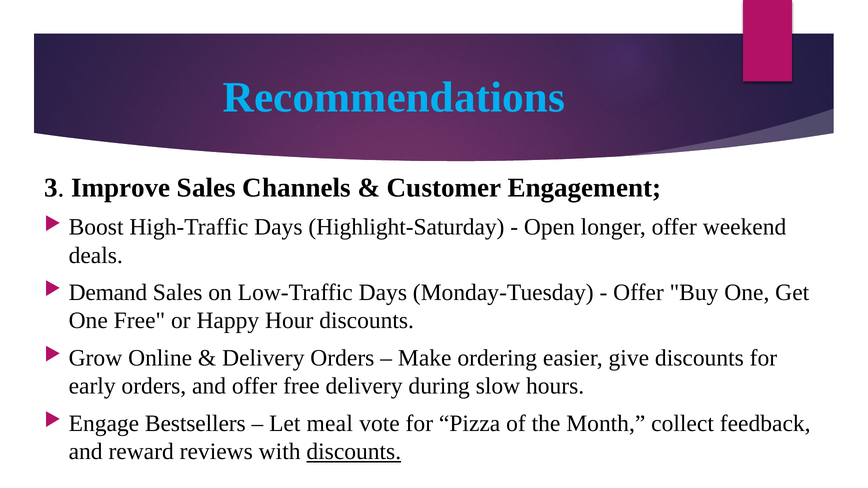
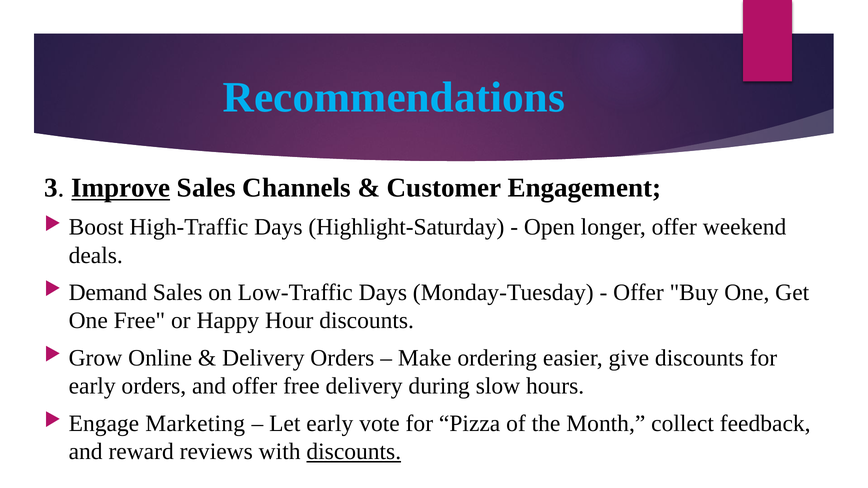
Improve underline: none -> present (121, 188)
Bestsellers: Bestsellers -> Marketing (195, 424)
Let meal: meal -> early (330, 424)
